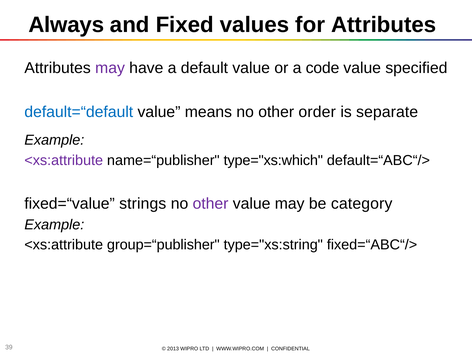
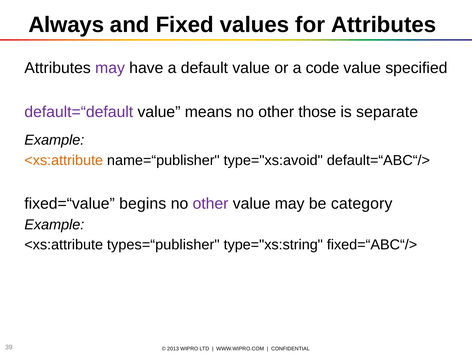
default=“default colour: blue -> purple (79, 112)
order: order -> those (317, 112)
<xs:attribute colour: purple -> orange (64, 160)
type="xs:which: type="xs:which -> type="xs:avoid (273, 160)
strings: strings -> begins (143, 204)
group=“publisher: group=“publisher -> types=“publisher (163, 245)
